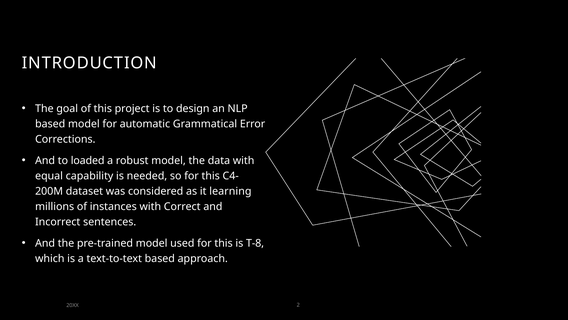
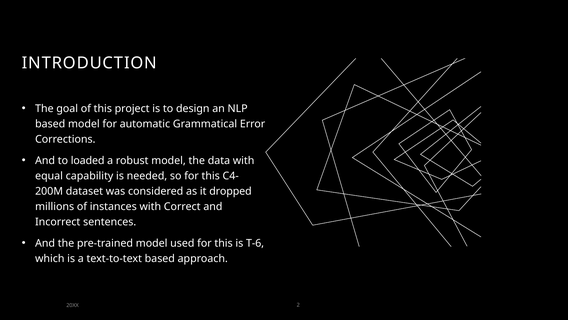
learning: learning -> dropped (230, 191)
T-8: T-8 -> T-6 (255, 243)
